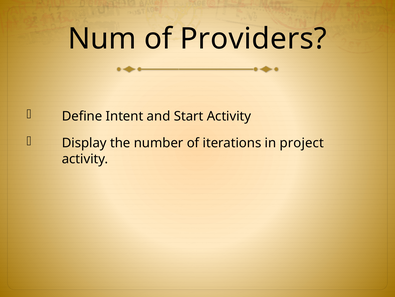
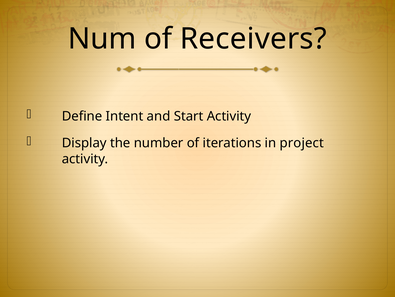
Providers: Providers -> Receivers (253, 39)
